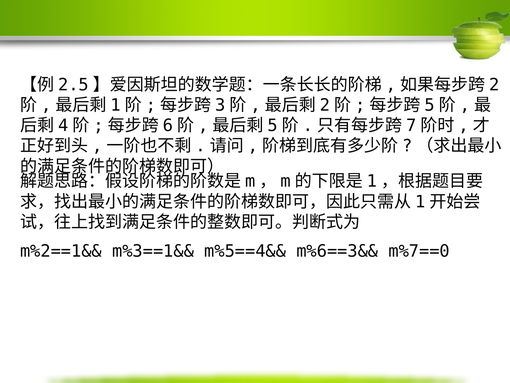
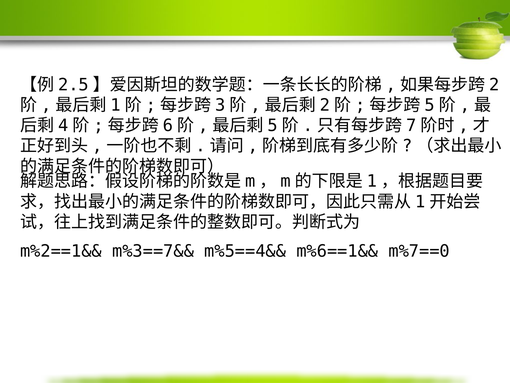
m%3==1&&: m%3==1&& -> m%3==7&& (153, 251)
m%6==3&&: m%6==3&& -> m%6==1&& (337, 251)
